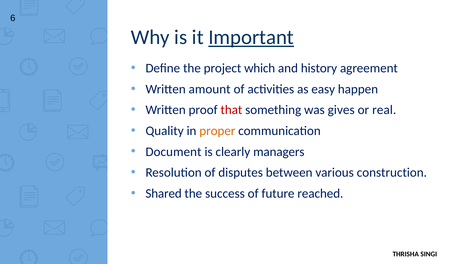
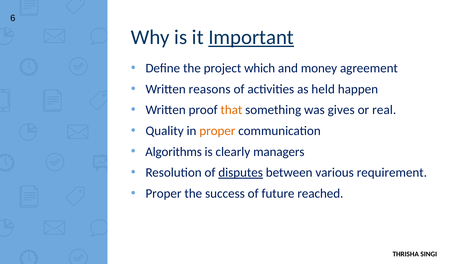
history: history -> money (319, 68)
amount: amount -> reasons (210, 89)
easy: easy -> held (323, 89)
that colour: red -> orange (231, 110)
Document: Document -> Algorithms (174, 152)
disputes underline: none -> present (241, 172)
construction: construction -> requirement (392, 172)
Shared: Shared -> Proper (164, 193)
